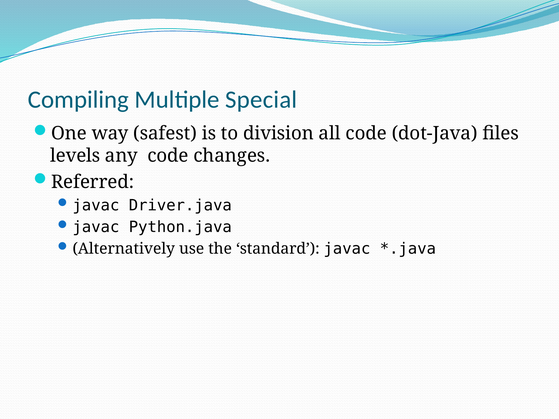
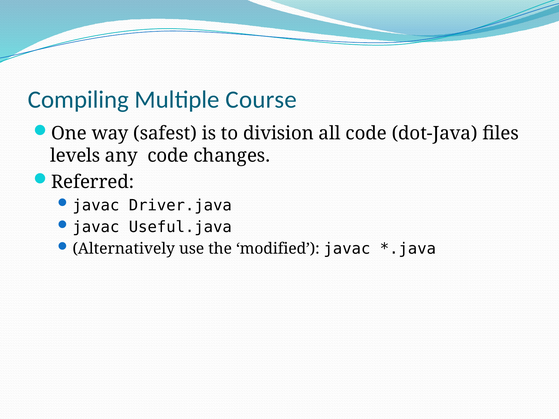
Special: Special -> Course (261, 100)
Python.java: Python.java -> Useful.java (180, 227)
standard: standard -> modified (278, 249)
